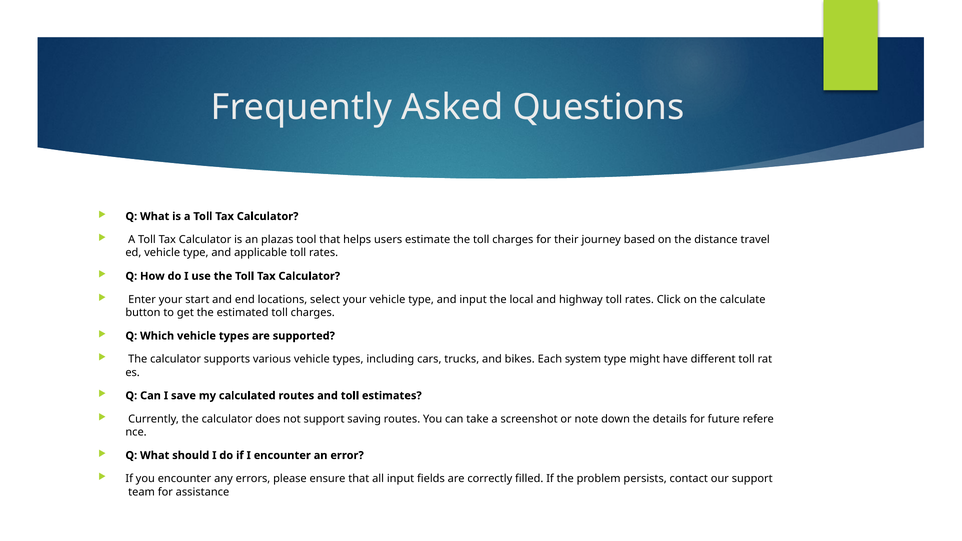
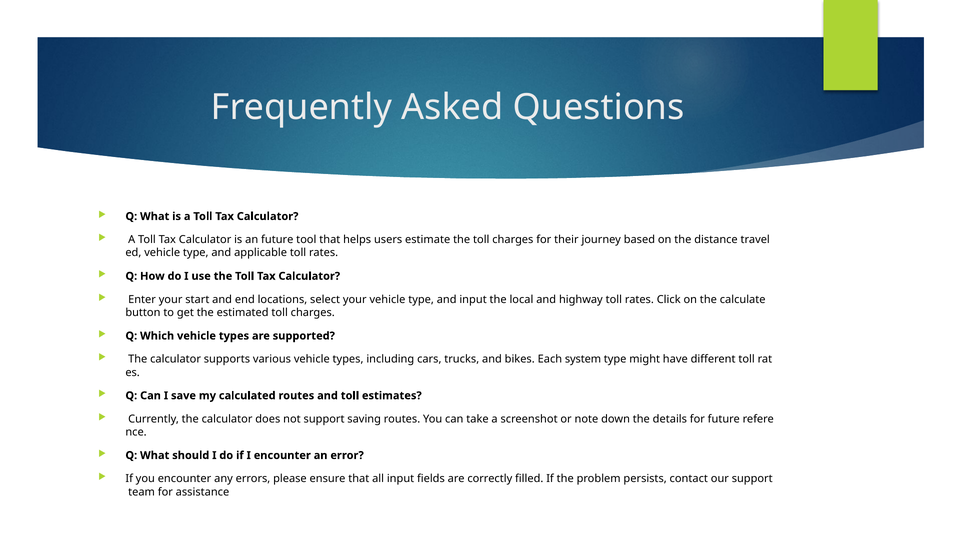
an plazas: plazas -> future (277, 240)
